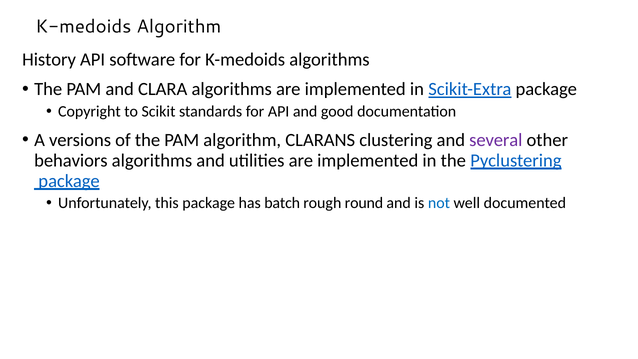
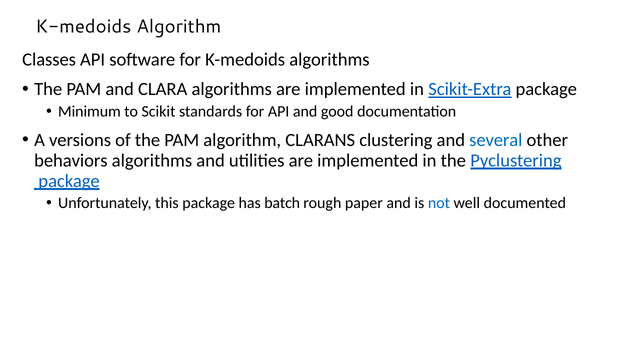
History: History -> Classes (49, 60)
Copyright: Copyright -> Minimum (89, 112)
several colour: purple -> blue (496, 140)
round: round -> paper (364, 203)
